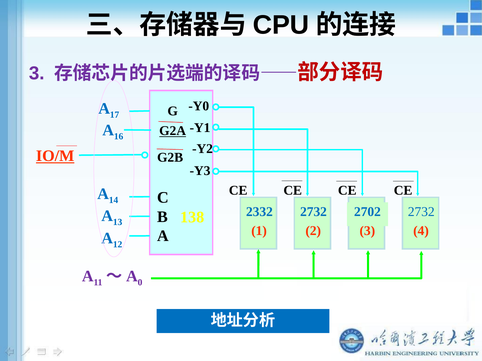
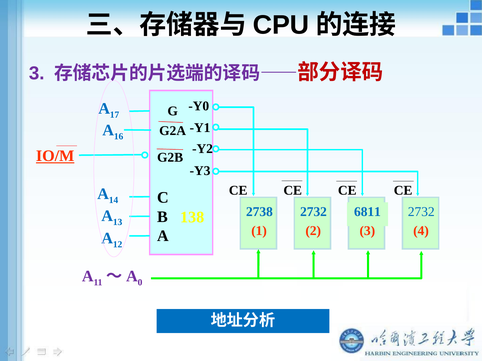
G2A underline: present -> none (173, 131)
2332: 2332 -> 2738 (259, 212)
2702: 2702 -> 6811 (367, 212)
